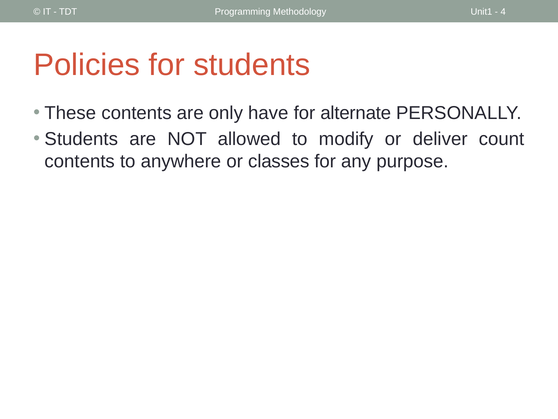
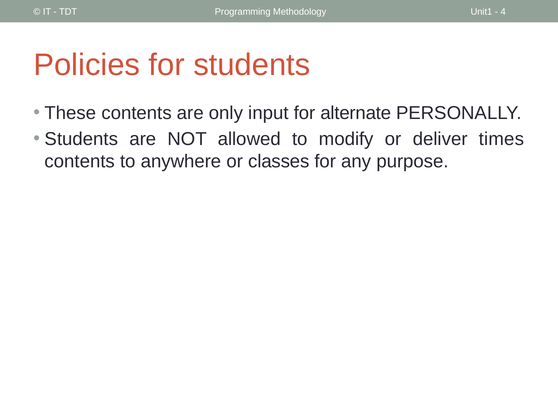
have: have -> input (268, 113)
count: count -> times (501, 139)
